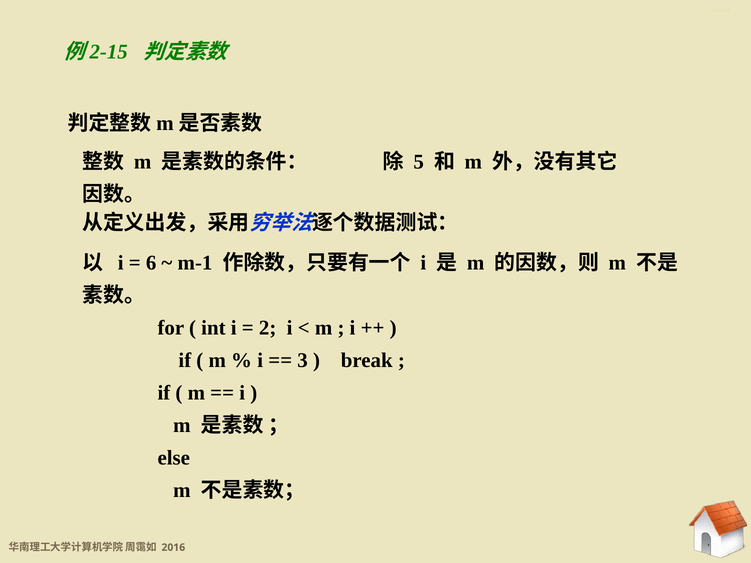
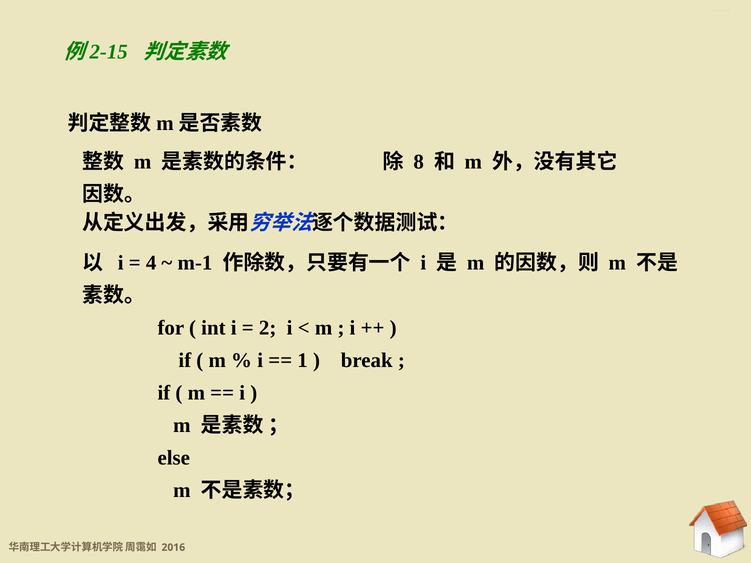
5: 5 -> 8 (419, 162)
6: 6 -> 4 (151, 263)
3: 3 -> 1 (303, 361)
